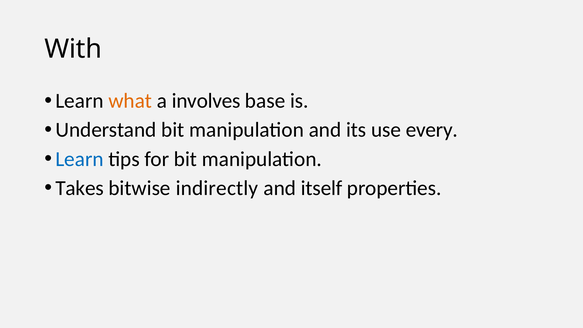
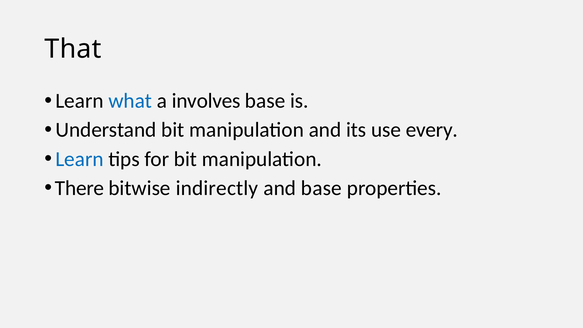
With: With -> That (73, 49)
what colour: orange -> blue (130, 101)
Takes: Takes -> There (80, 188)
and itself: itself -> base (321, 188)
